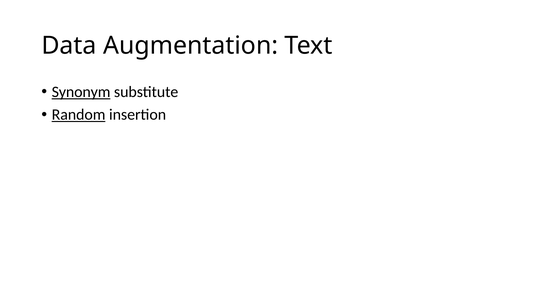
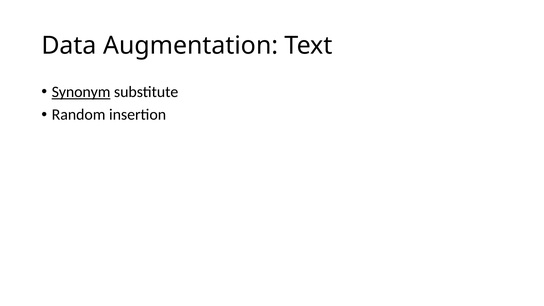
Random underline: present -> none (79, 115)
